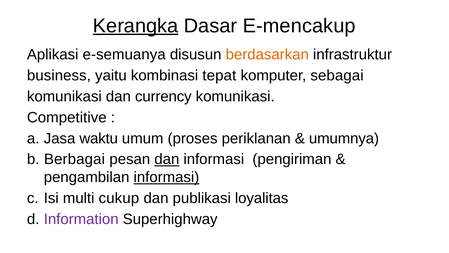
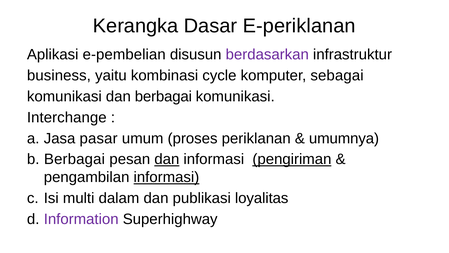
Kerangka underline: present -> none (136, 26)
E-mencakup: E-mencakup -> E-periklanan (299, 26)
e-semuanya: e-semuanya -> e-pembelian (124, 54)
berdasarkan colour: orange -> purple (267, 54)
tepat: tepat -> cycle (219, 75)
dan currency: currency -> berbagai (163, 96)
Competitive: Competitive -> Interchange (67, 117)
waktu: waktu -> pasar (99, 138)
pengiriman underline: none -> present (292, 159)
cukup: cukup -> dalam (119, 198)
